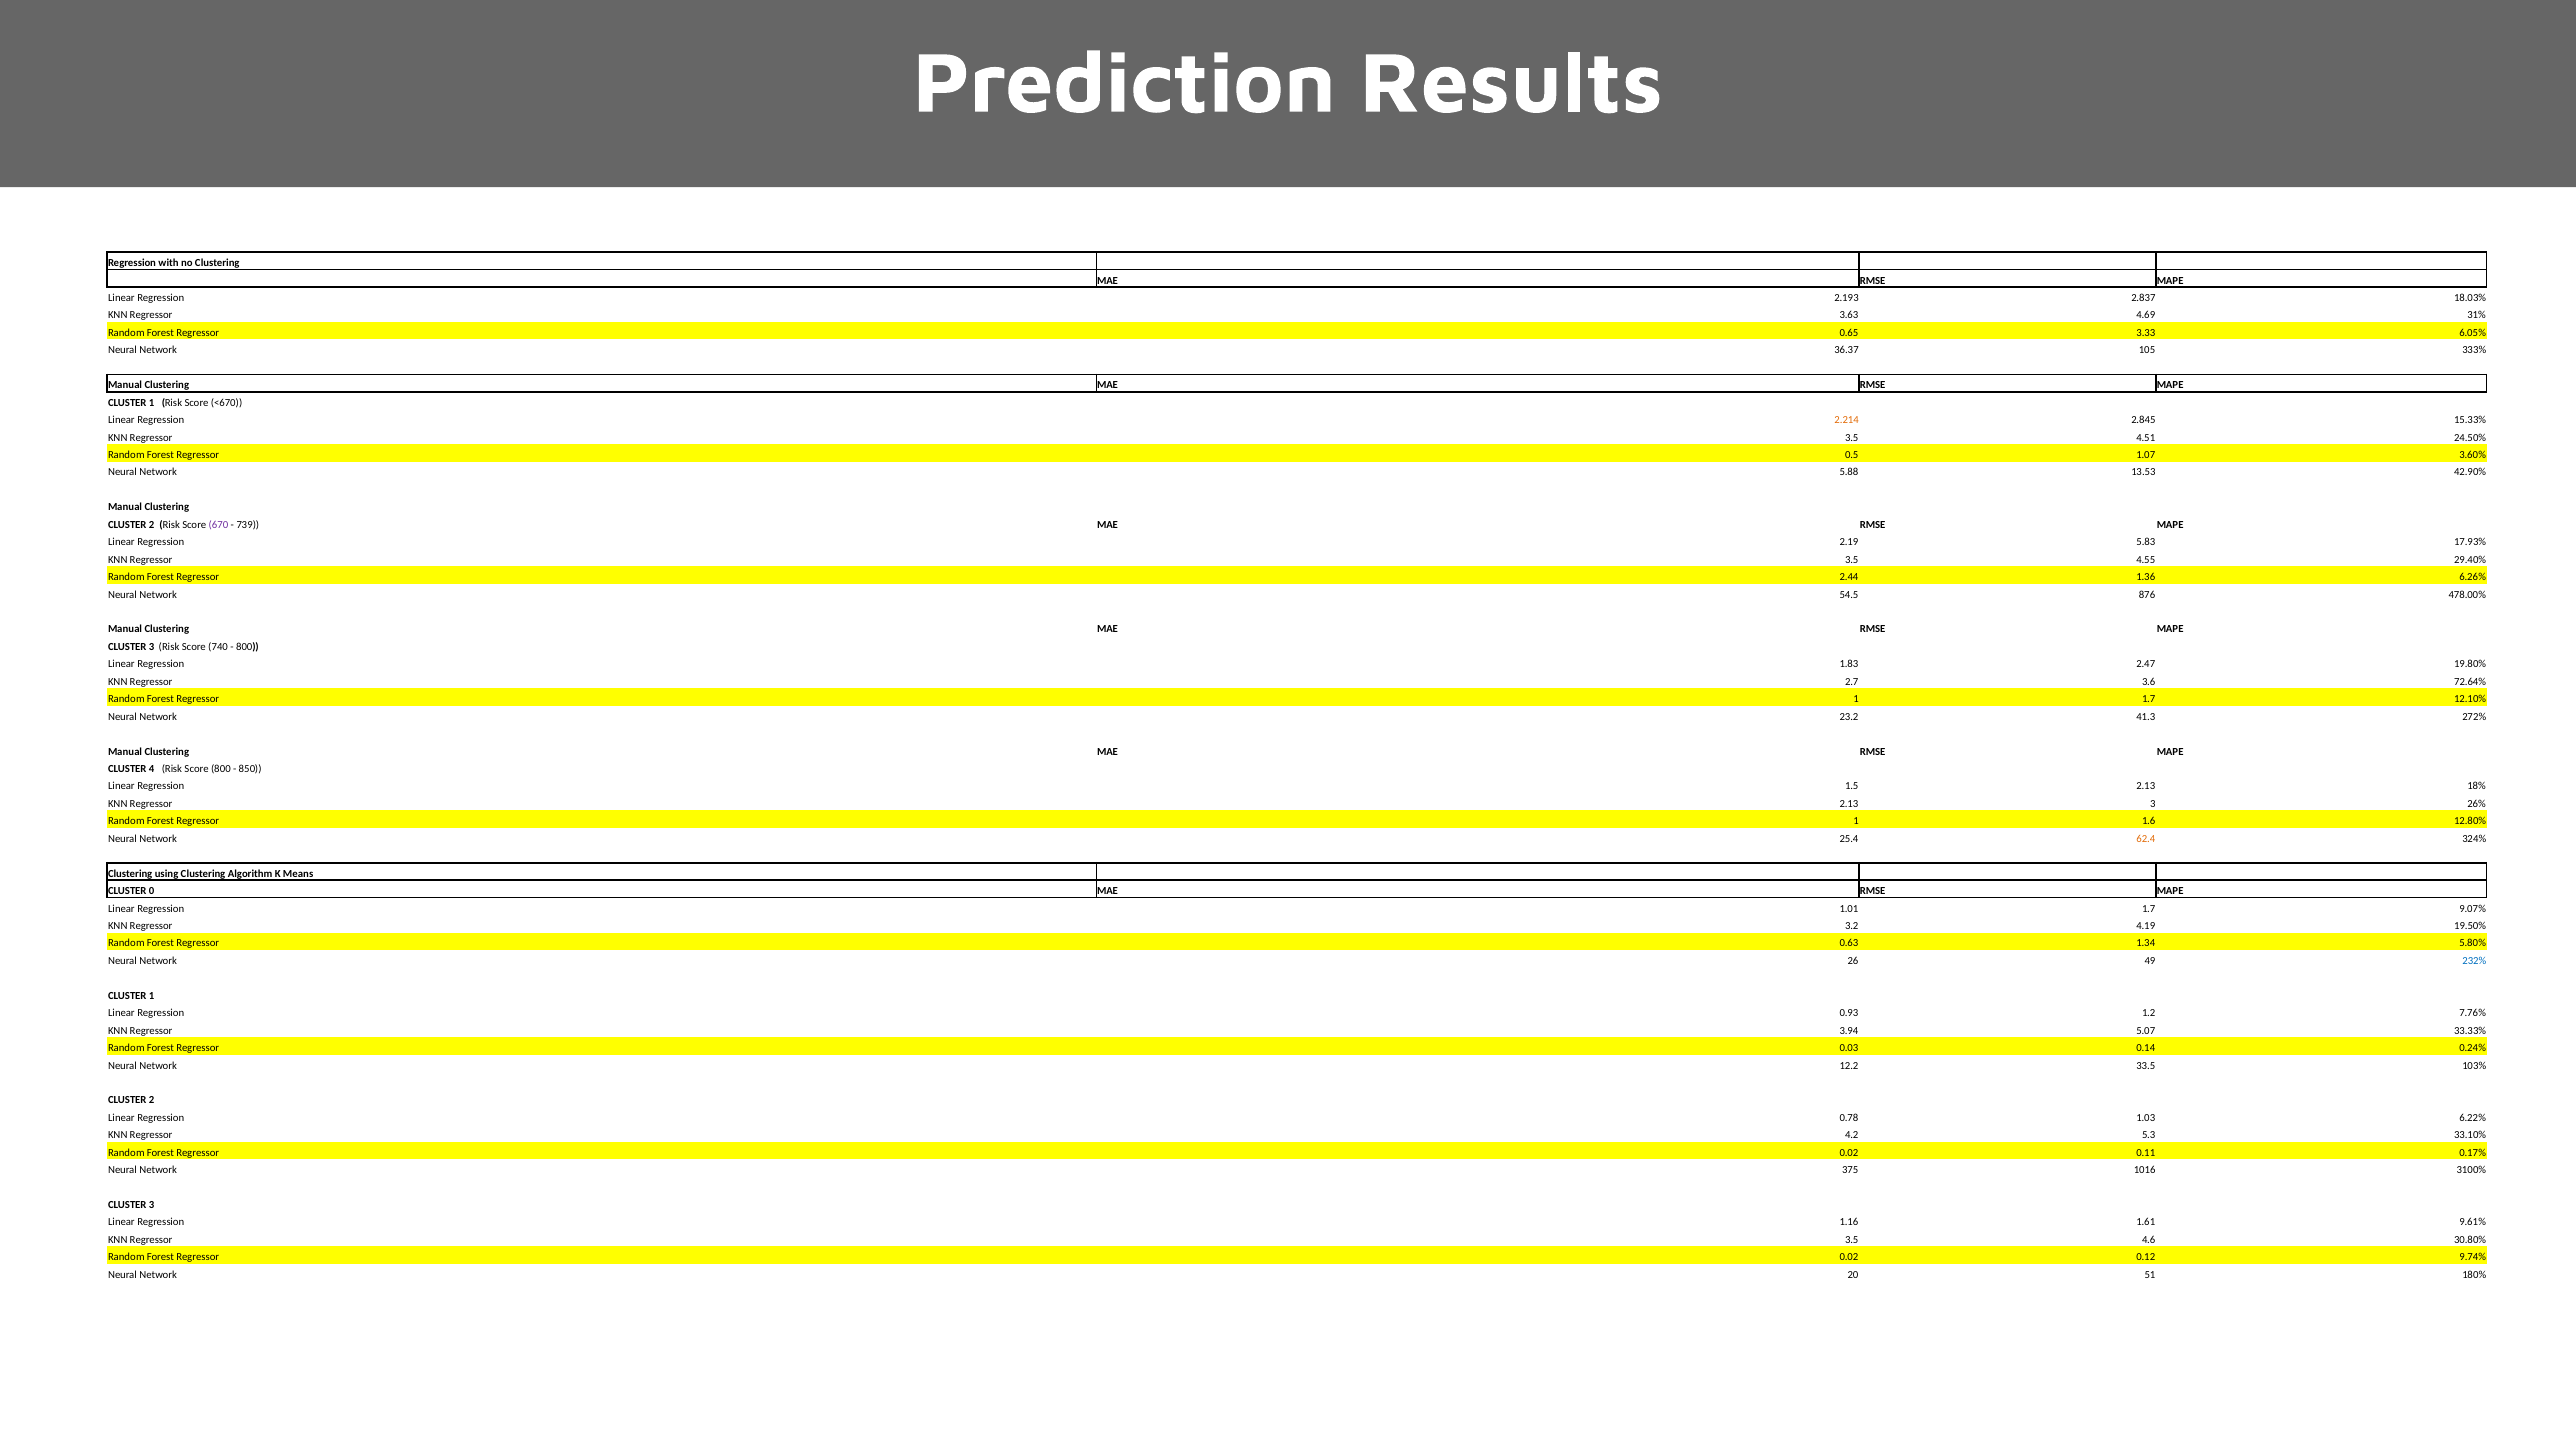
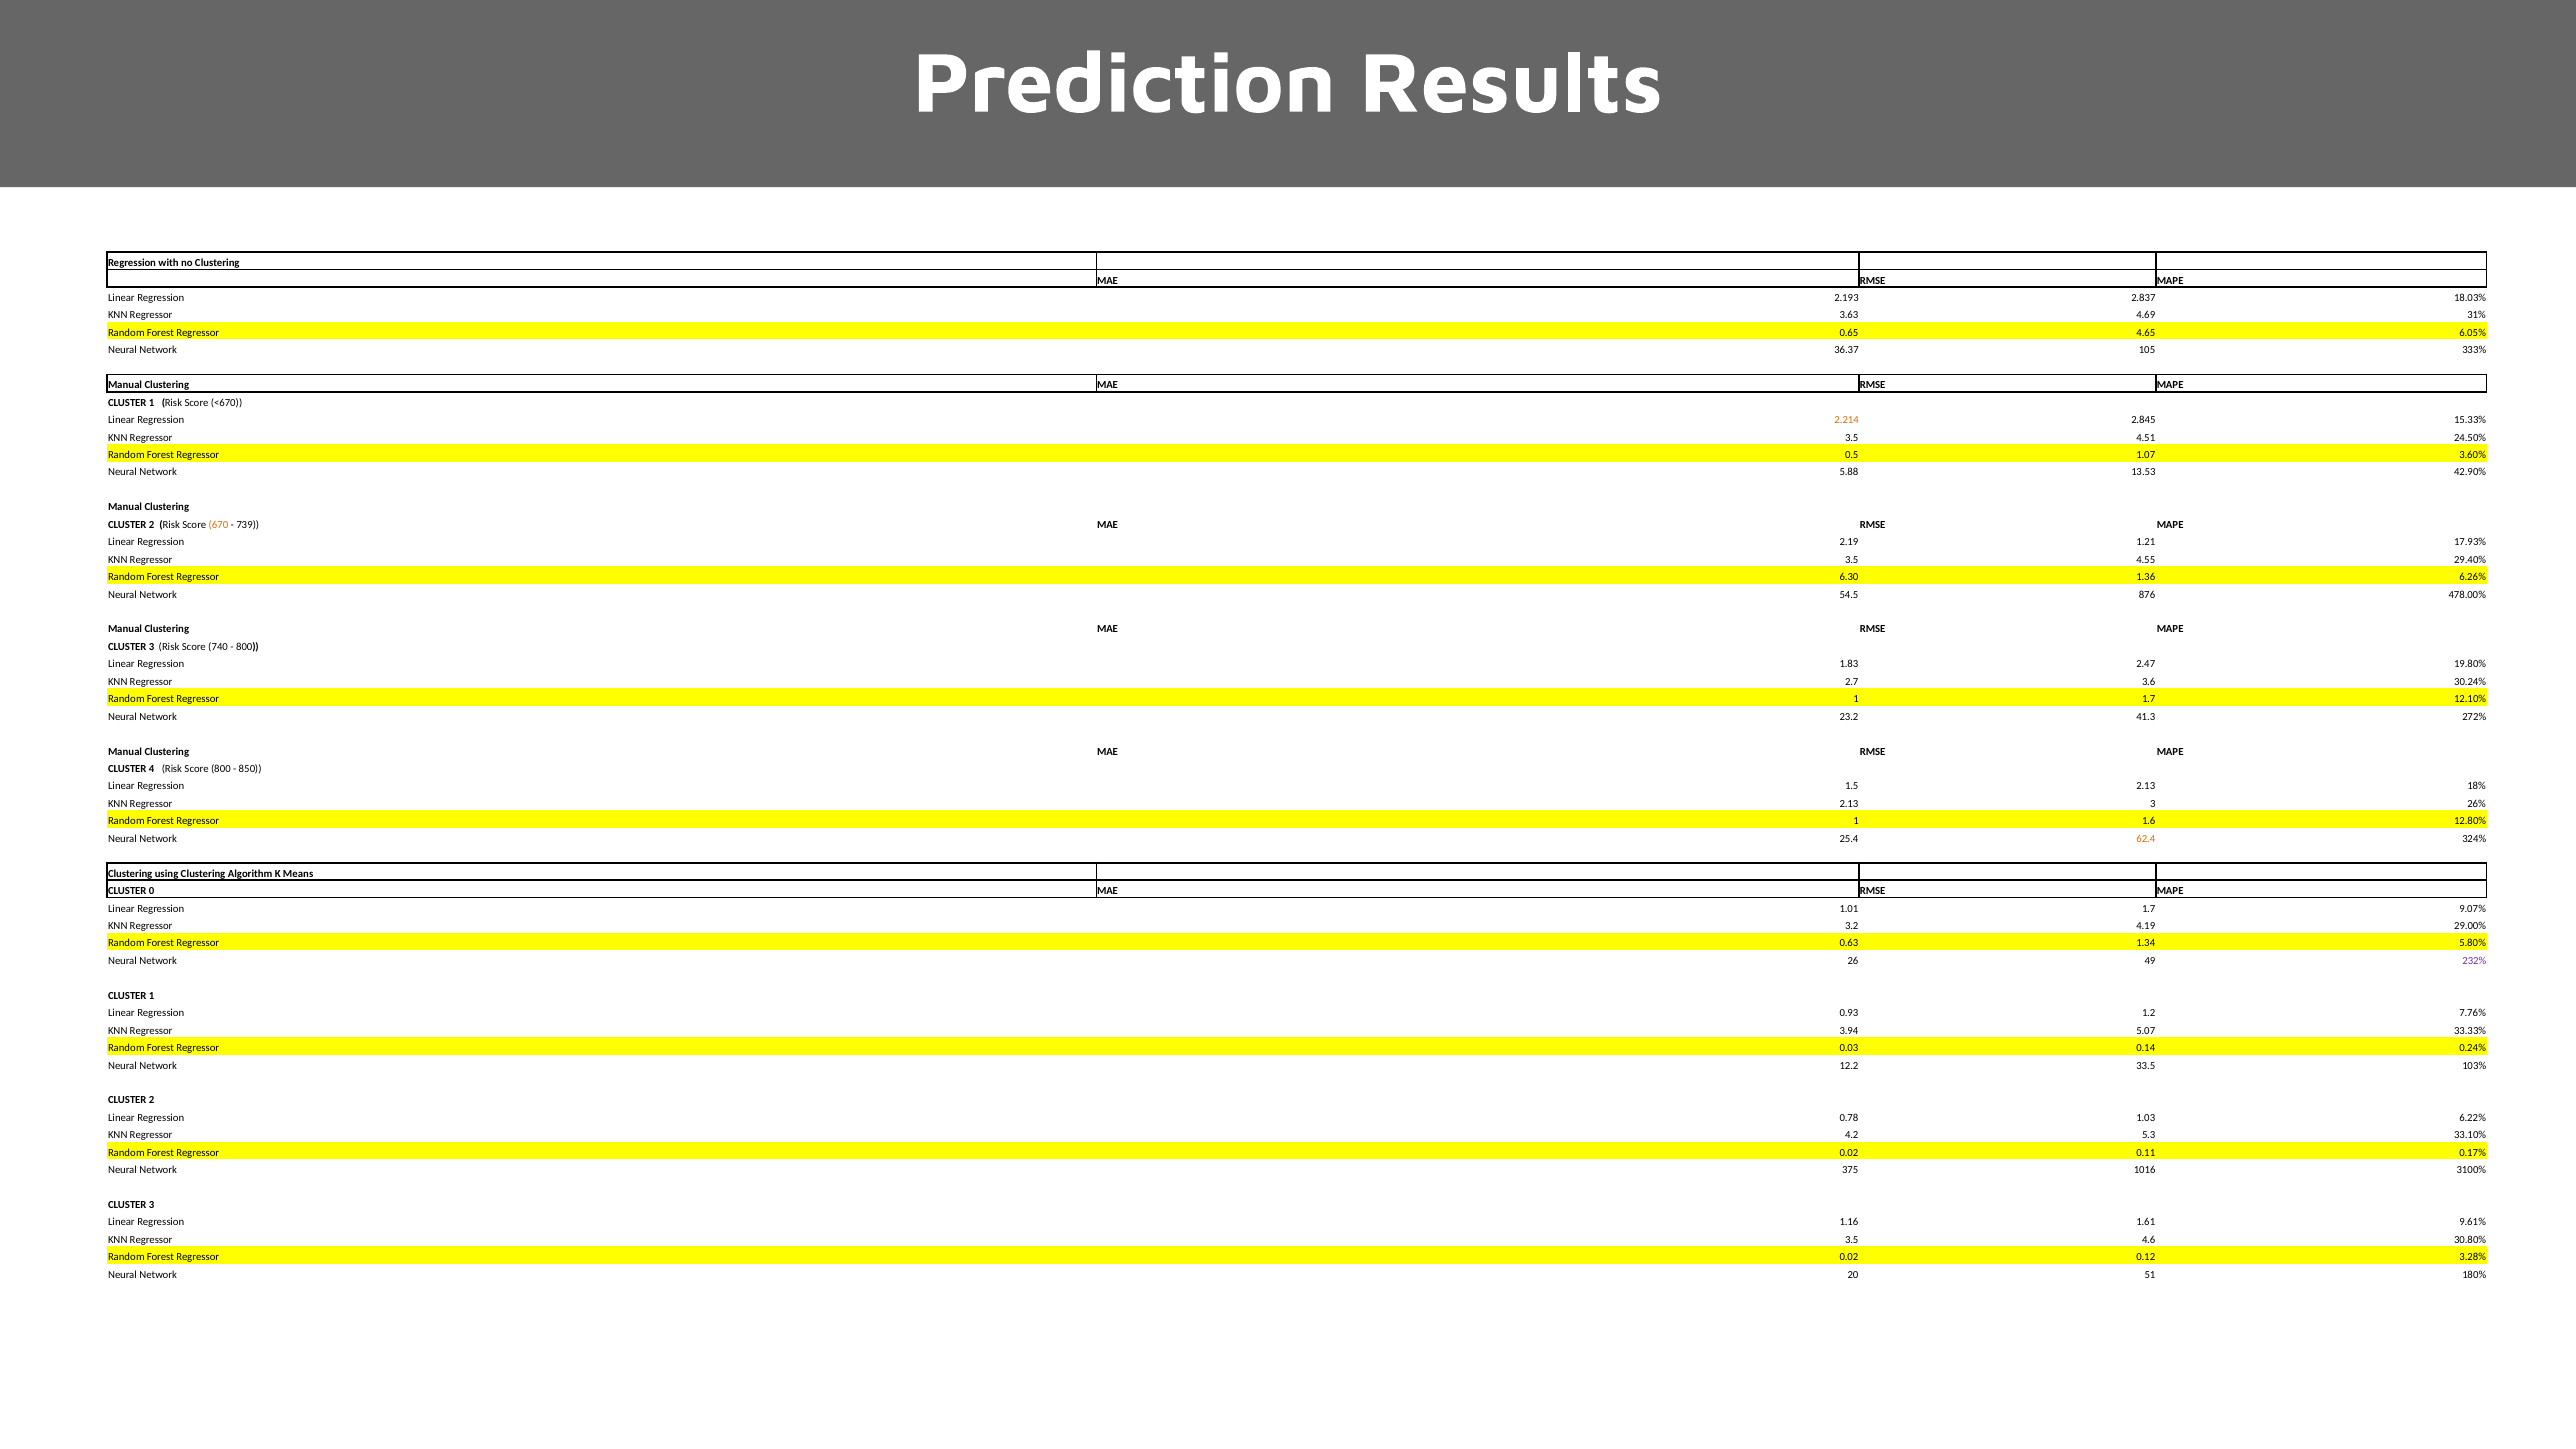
3.33: 3.33 -> 4.65 (2146, 333)
670 colour: purple -> orange (218, 525)
5.83: 5.83 -> 1.21 (2146, 542)
2.44: 2.44 -> 6.30 (1849, 577)
72.64%: 72.64% -> 30.24% (2470, 682)
19.50%: 19.50% -> 29.00% (2470, 926)
232% colour: blue -> purple (2474, 961)
9.74%: 9.74% -> 3.28% (2473, 1257)
